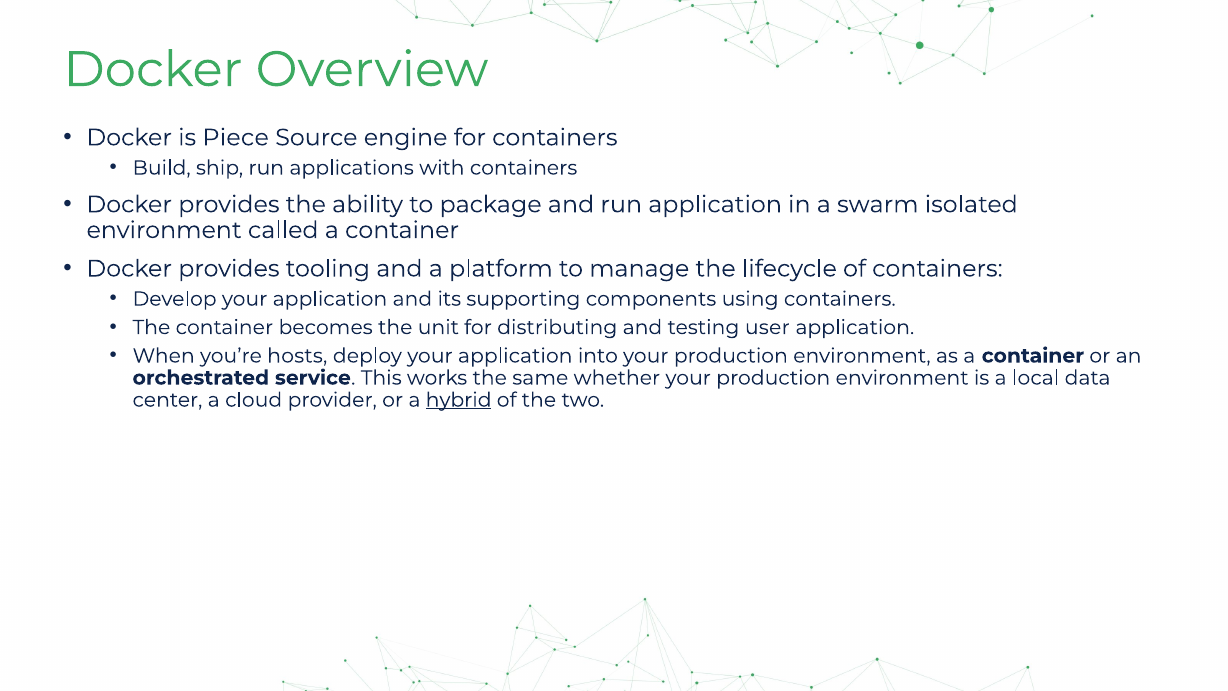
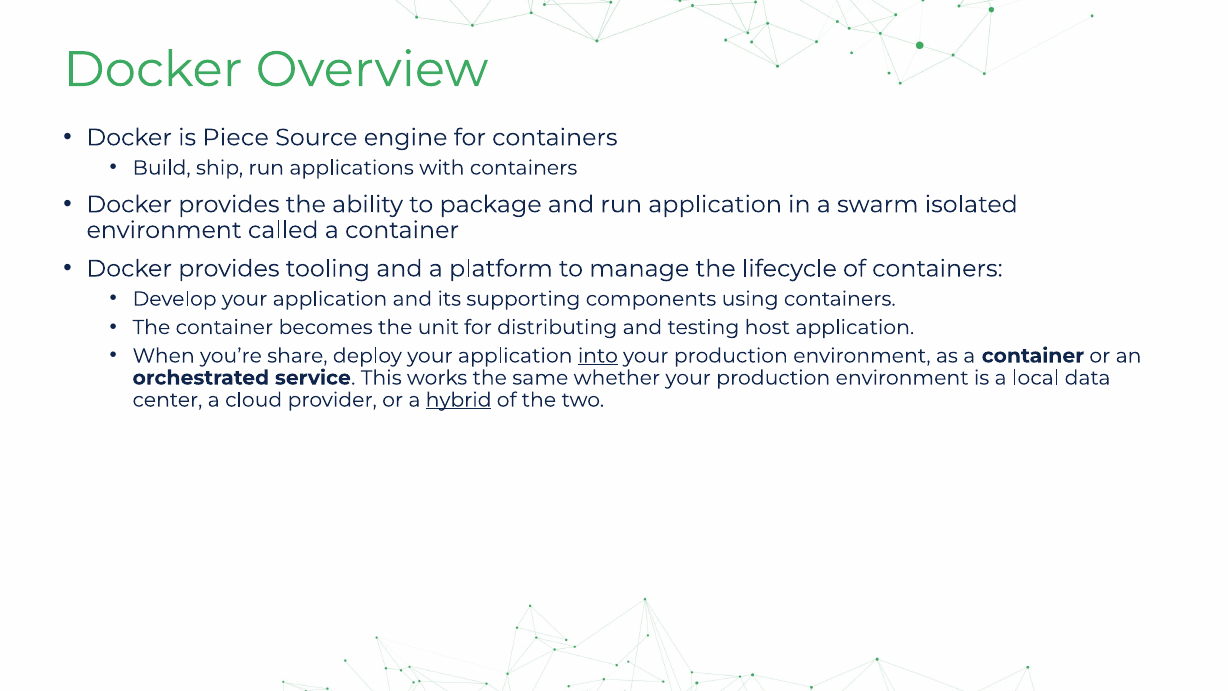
user: user -> host (767, 327)
hosts: hosts -> share (297, 356)
into underline: none -> present (598, 356)
